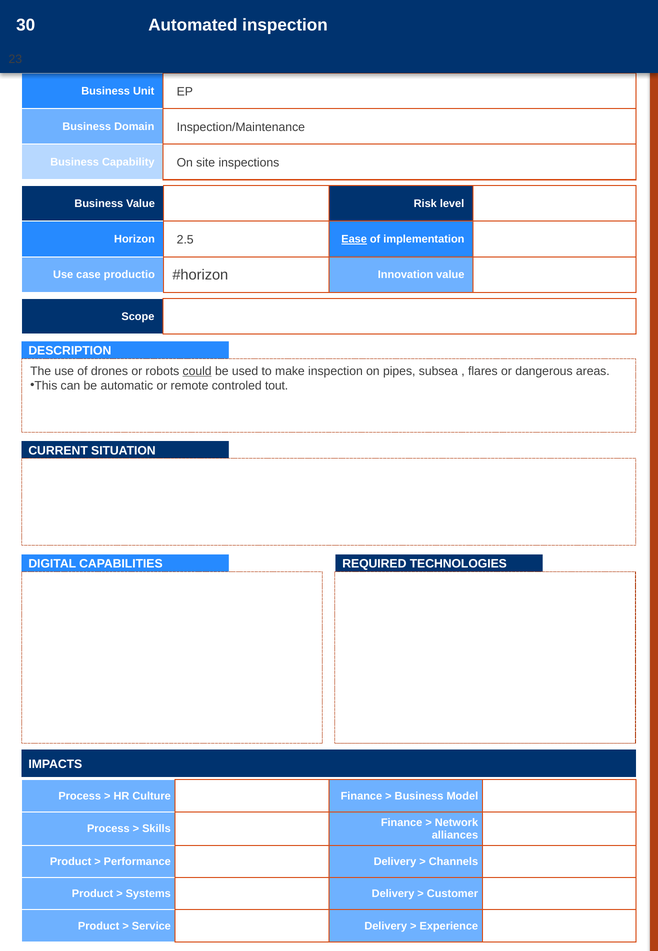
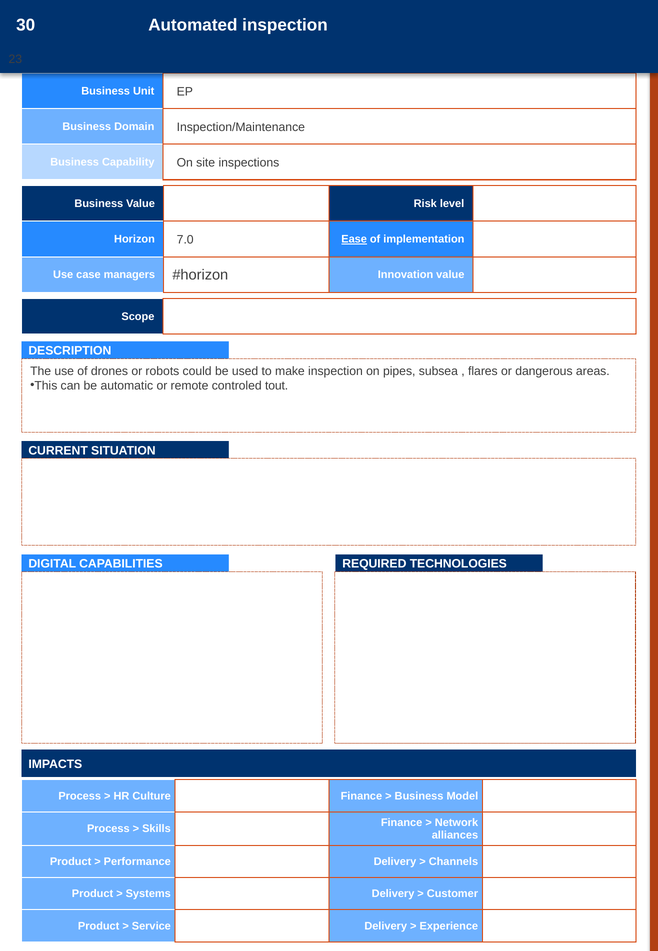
2.5: 2.5 -> 7.0 (185, 240)
productio: productio -> managers (129, 275)
could underline: present -> none (197, 371)
